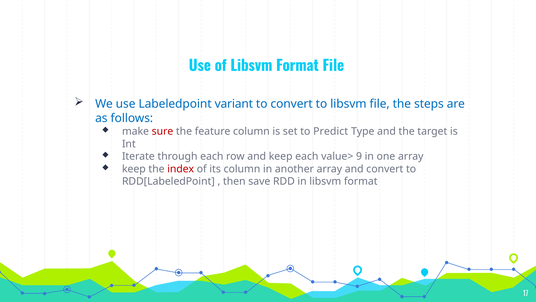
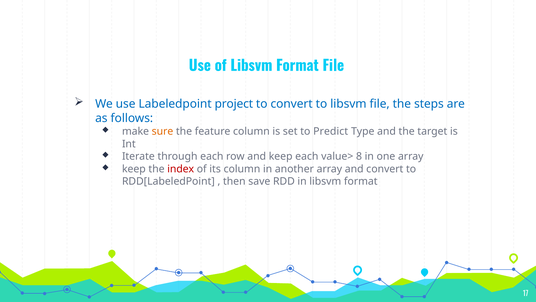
variant: variant -> project (234, 104)
sure colour: red -> orange (163, 131)
9: 9 -> 8 (359, 156)
